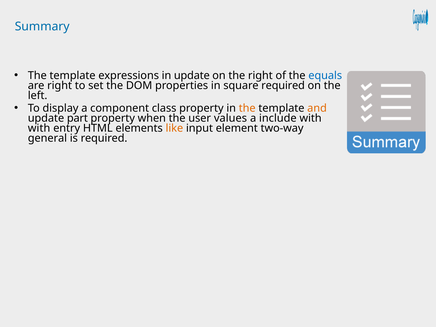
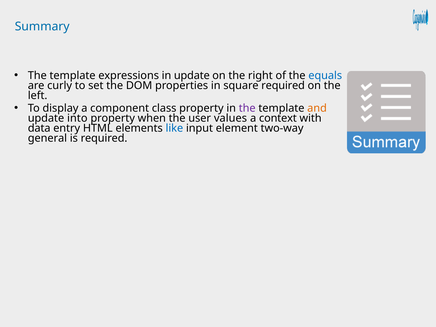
are right: right -> curly (60, 85)
the colour: orange -> purple (247, 108)
part: part -> into (77, 118)
include: include -> context (278, 118)
with: with -> data (39, 128)
like colour: orange -> blue (174, 128)
